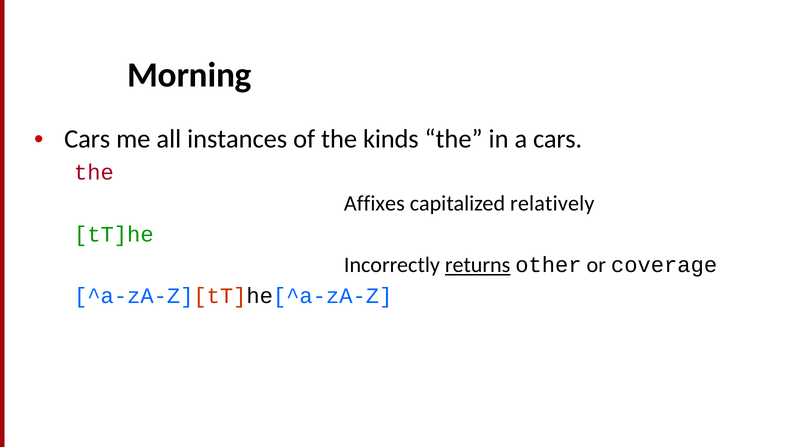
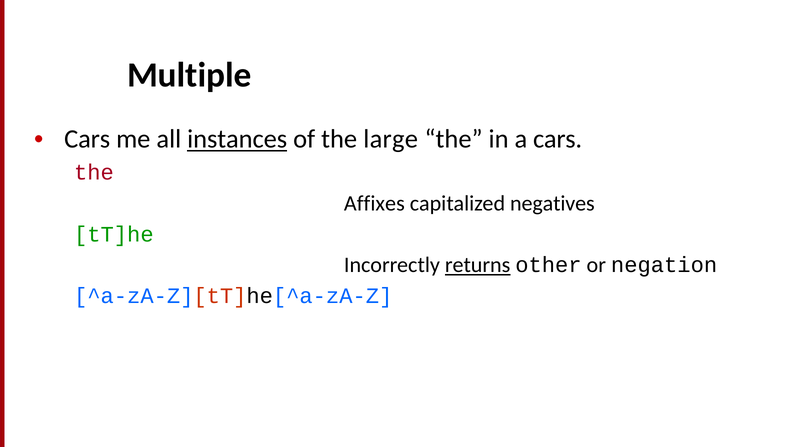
Morning: Morning -> Multiple (189, 75)
instances underline: none -> present (237, 139)
kinds: kinds -> large (391, 139)
relatively: relatively -> negatives (552, 203)
coverage: coverage -> negation (664, 265)
